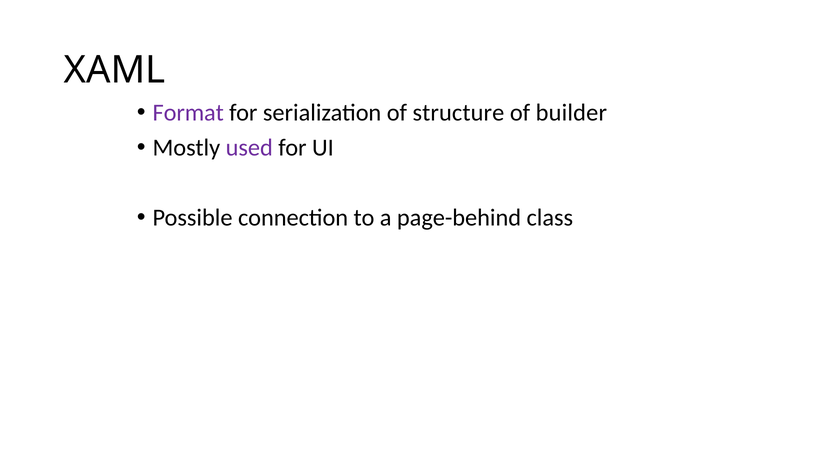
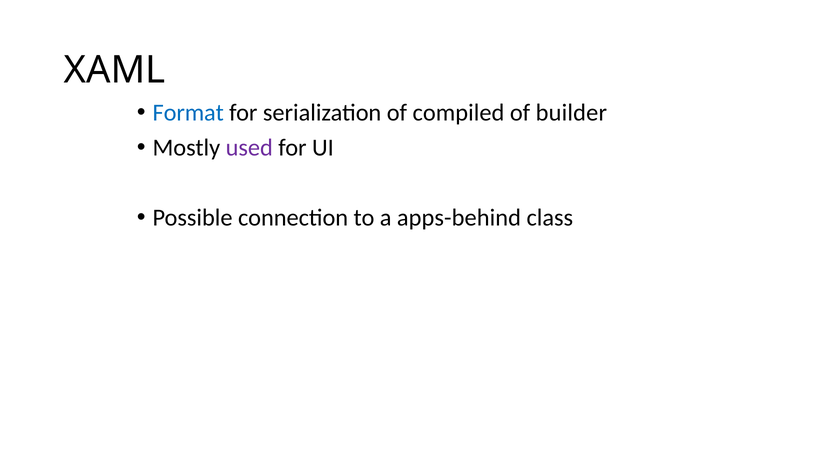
Format colour: purple -> blue (188, 113)
structure: structure -> compiled (458, 113)
page-behind: page-behind -> apps-behind (459, 218)
